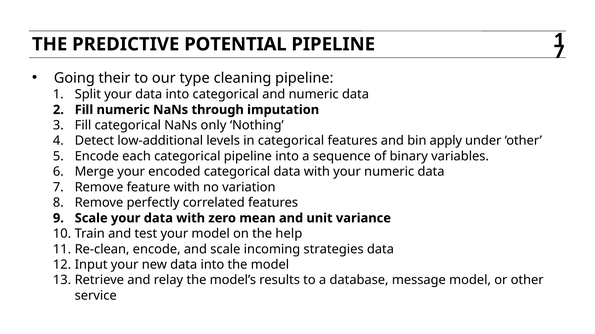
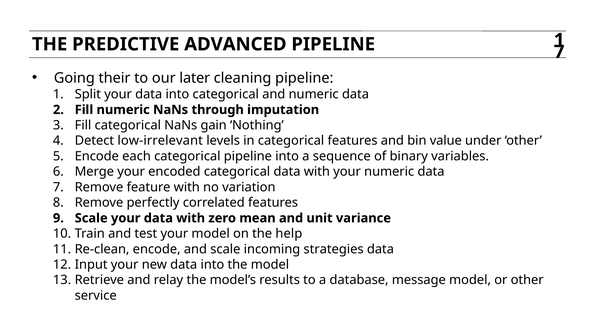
POTENTIAL: POTENTIAL -> ADVANCED (235, 44)
type: type -> later (195, 78)
only: only -> gain (214, 125)
low-additional: low-additional -> low-irrelevant (160, 141)
apply: apply -> value (446, 141)
